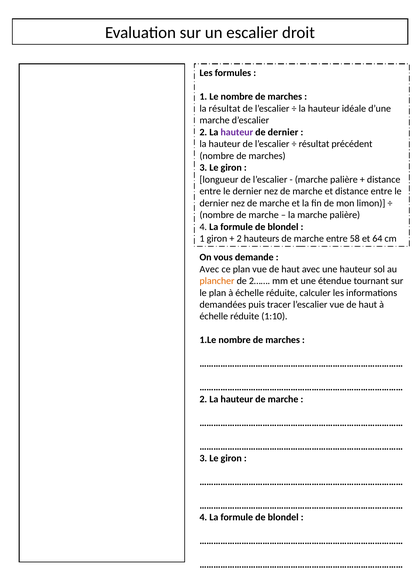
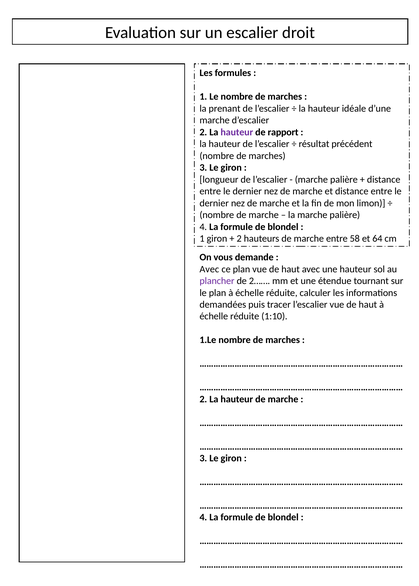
la résultat: résultat -> prenant (225, 109)
de dernier: dernier -> rapport (283, 132)
plancher colour: orange -> purple (217, 281)
